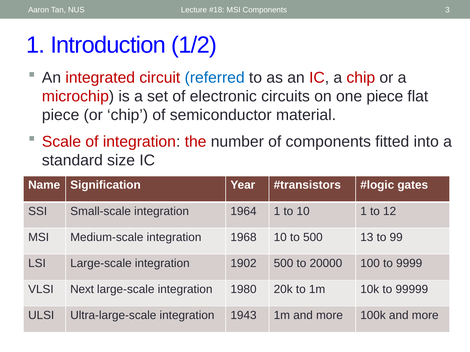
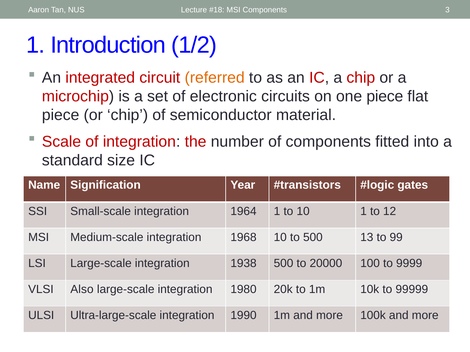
referred colour: blue -> orange (215, 78)
1902: 1902 -> 1938 (244, 264)
Next: Next -> Also (82, 290)
1943: 1943 -> 1990 (244, 316)
